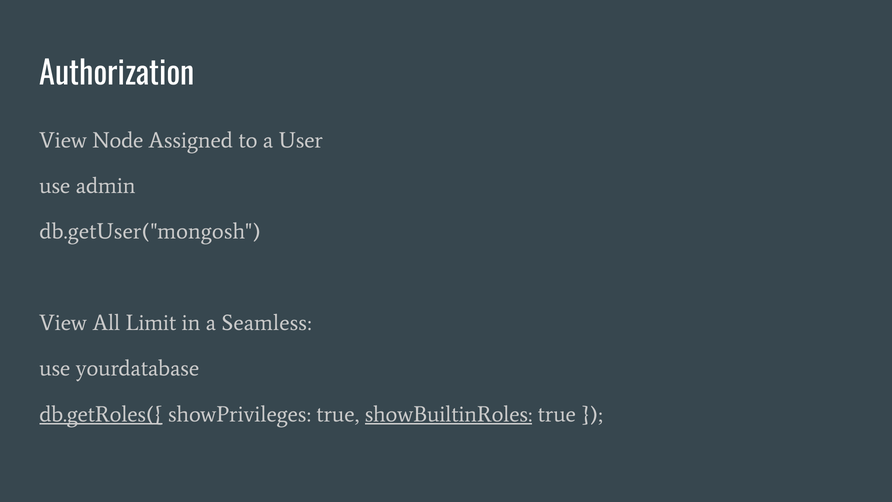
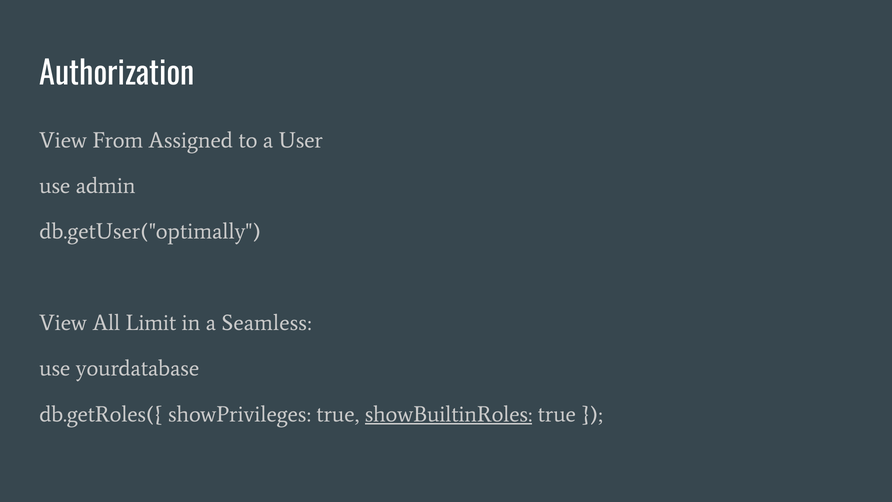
Node: Node -> From (118, 140)
db.getUser("mongosh: db.getUser("mongosh -> db.getUser("optimally (150, 232)
db.getRoles({ underline: present -> none (101, 414)
